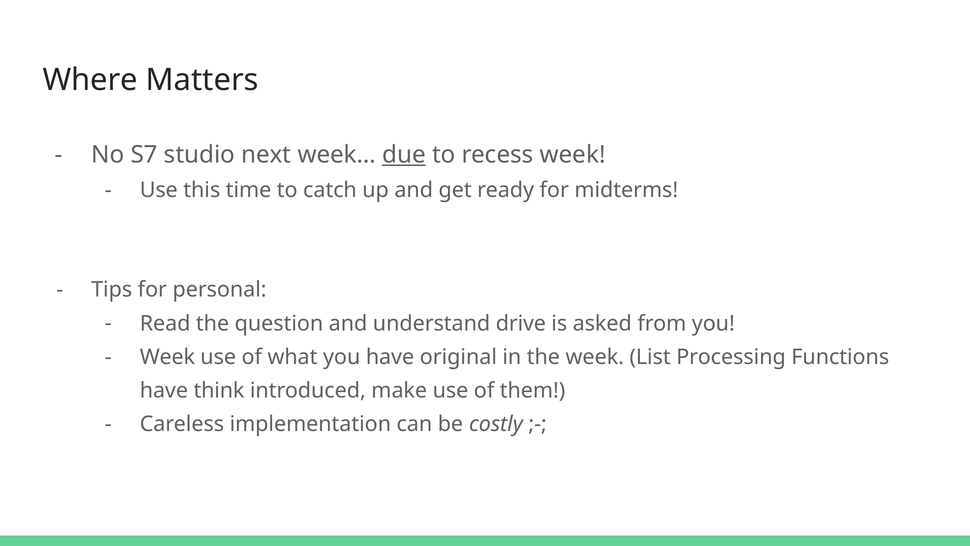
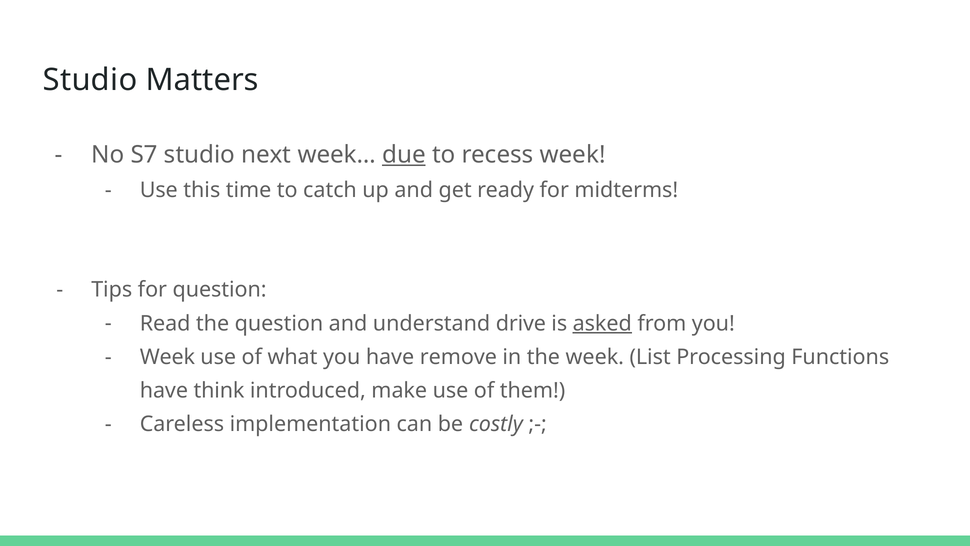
Where: Where -> Studio (90, 80)
for personal: personal -> question (220, 290)
asked underline: none -> present (602, 323)
original: original -> remove (458, 357)
